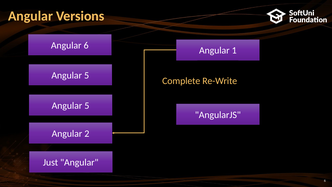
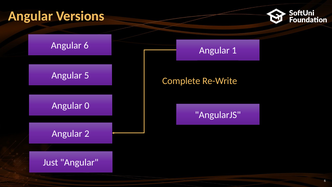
5: 5 -> 0 (87, 105)
